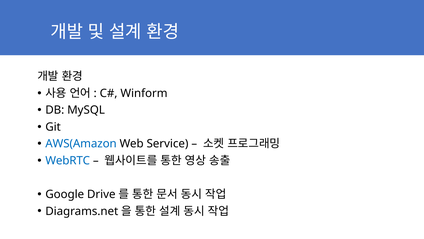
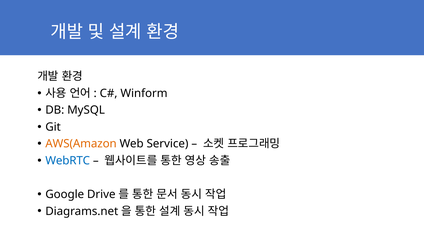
AWS(Amazon colour: blue -> orange (81, 144)
